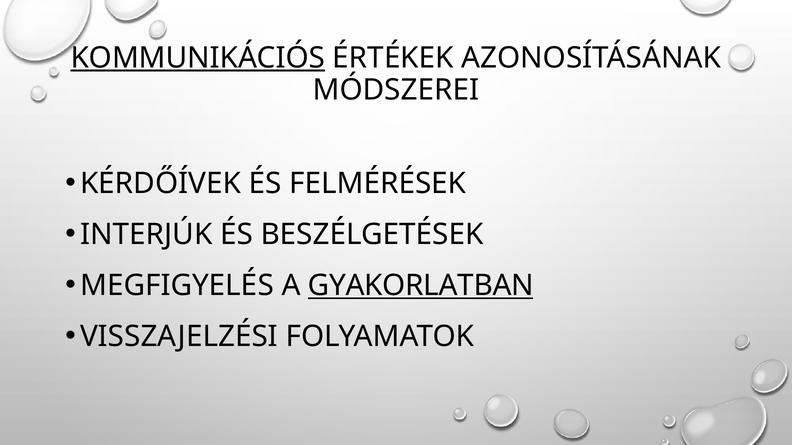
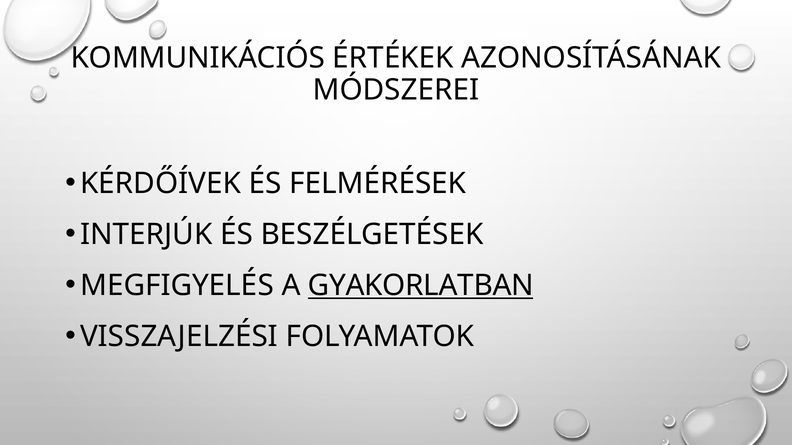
KOMMUNIKÁCIÓS underline: present -> none (198, 58)
